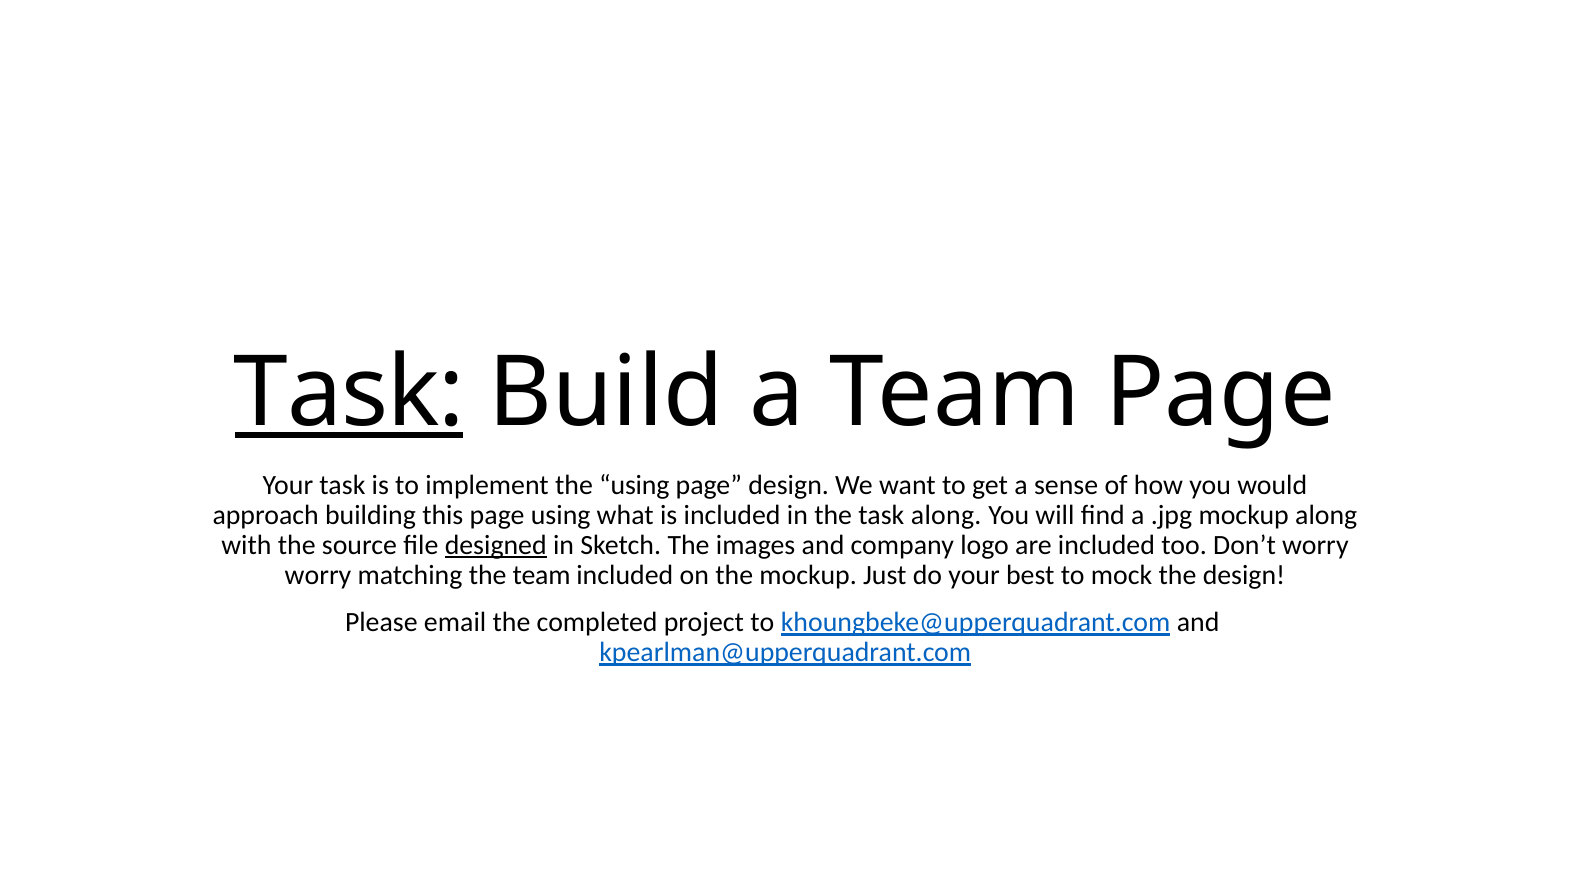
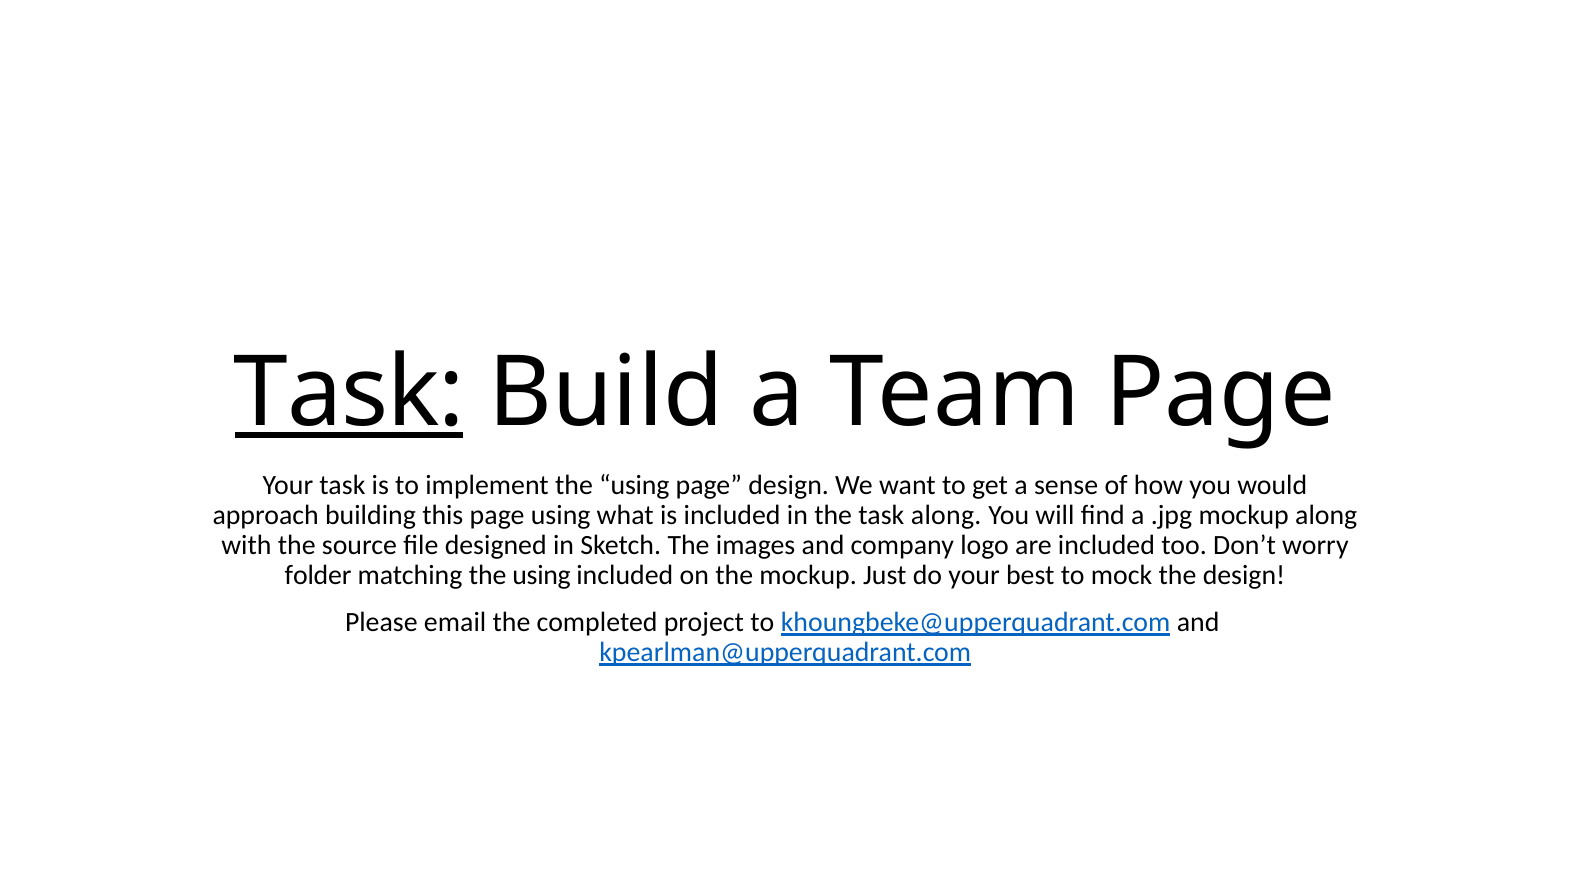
designed underline: present -> none (496, 545)
worry: worry -> folder (318, 575)
matching the team: team -> using (542, 575)
